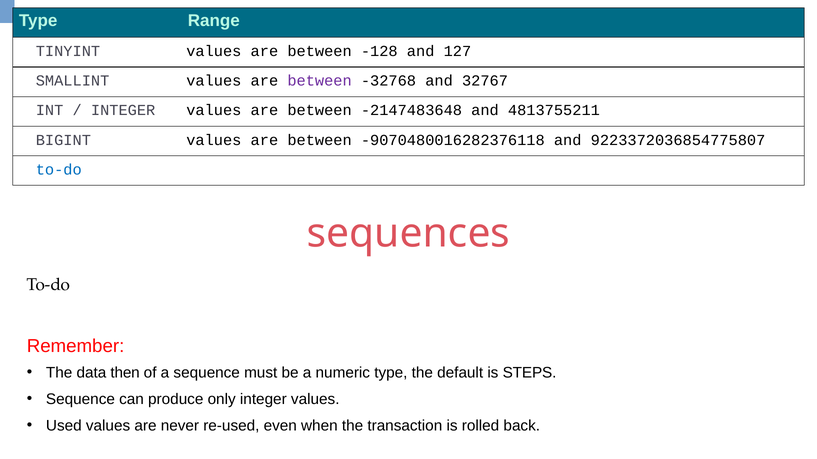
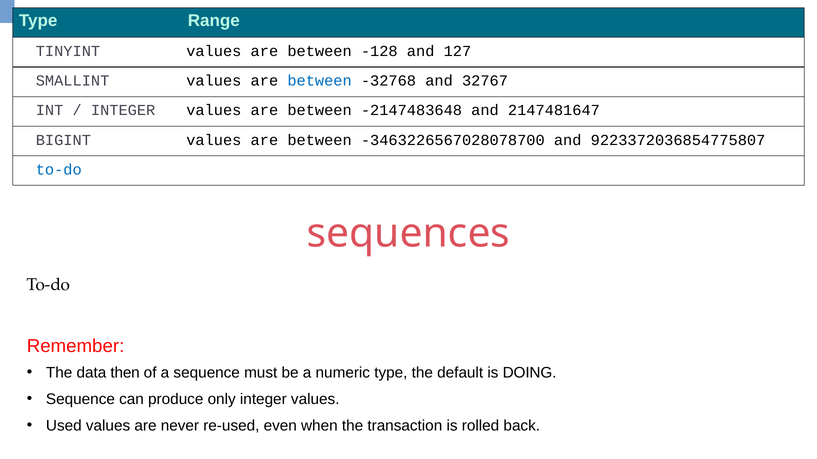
between colour: purple -> blue (320, 81)
4813755211: 4813755211 -> 2147481647 (554, 111)
-9070480016282376118: -9070480016282376118 -> -3463226567028078700 (453, 140)
STEPS: STEPS -> DOING (530, 373)
